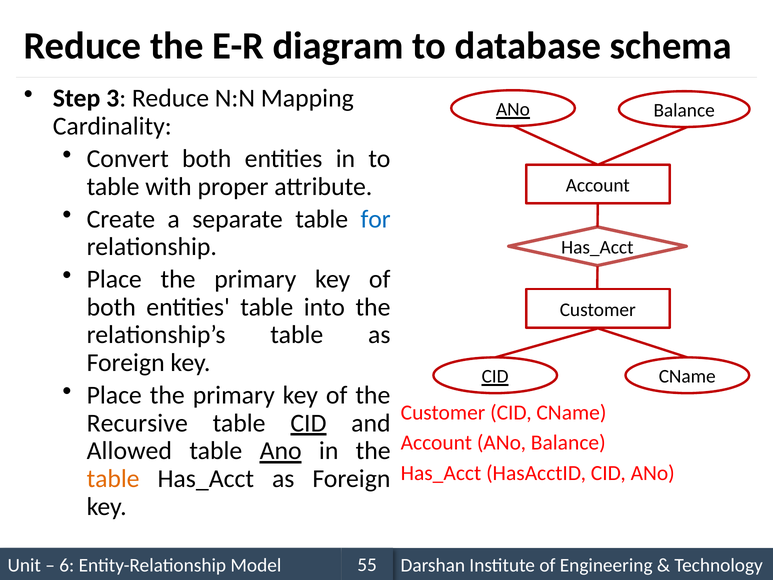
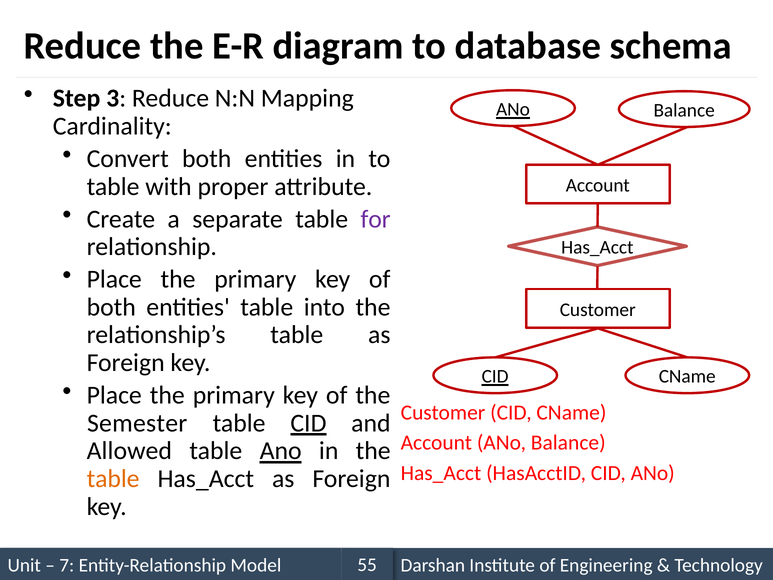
for colour: blue -> purple (376, 219)
Recursive: Recursive -> Semester (137, 423)
6: 6 -> 7 (67, 565)
